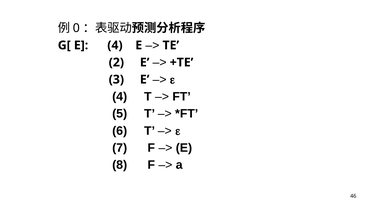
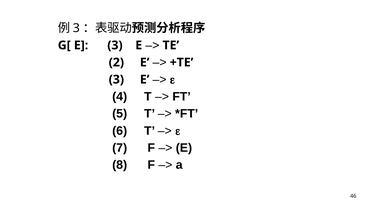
0: 0 -> 3 (76, 28)
E 4: 4 -> 3 (115, 45)
